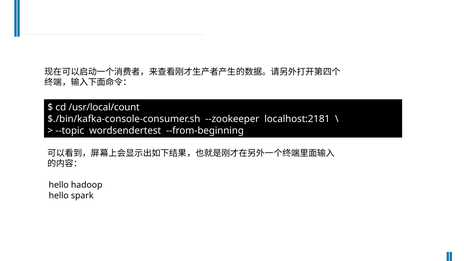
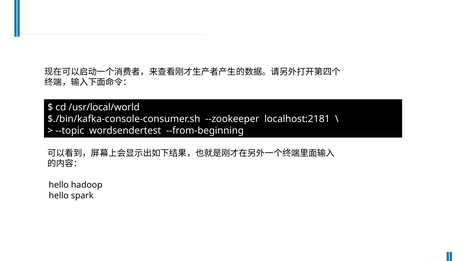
/usr/local/count: /usr/local/count -> /usr/local/world (104, 107)
